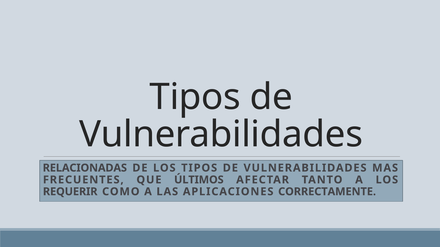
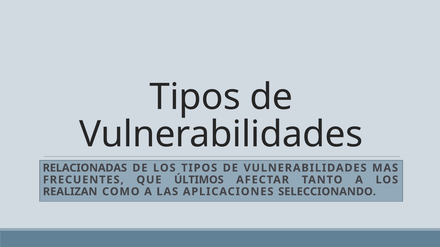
REQUERIR: REQUERIR -> REALIZAN (70, 192)
CORRECTAMENTE: CORRECTAMENTE -> SELECCIONANDO (327, 192)
